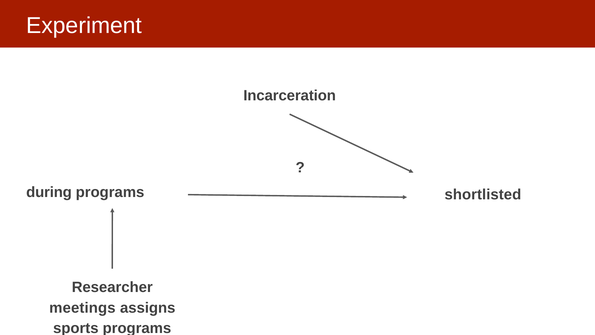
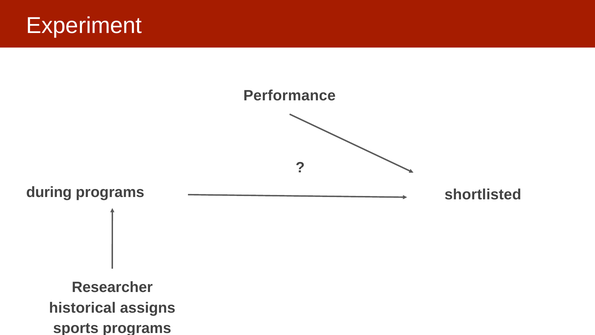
Incarceration: Incarceration -> Performance (290, 95)
meetings: meetings -> historical (82, 308)
